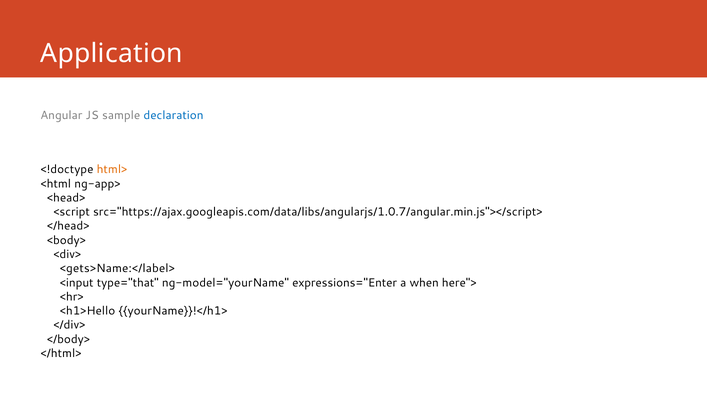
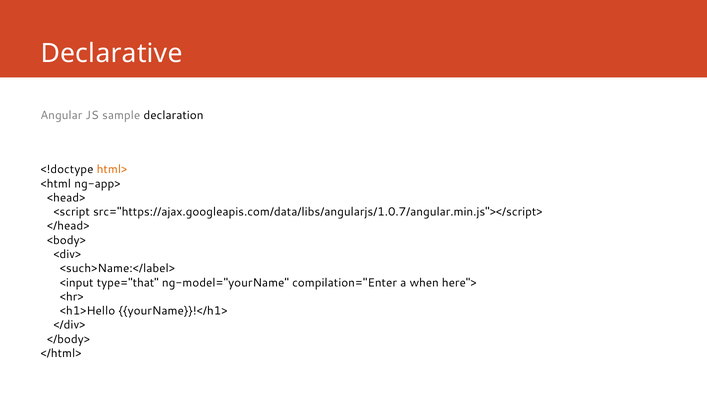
Application: Application -> Declarative (112, 53)
declaration colour: blue -> black (174, 115)
<gets>Name:</label>: <gets>Name:</label> -> <such>Name:</label> (117, 268)
expressions="Enter: expressions="Enter -> compilation="Enter (345, 282)
